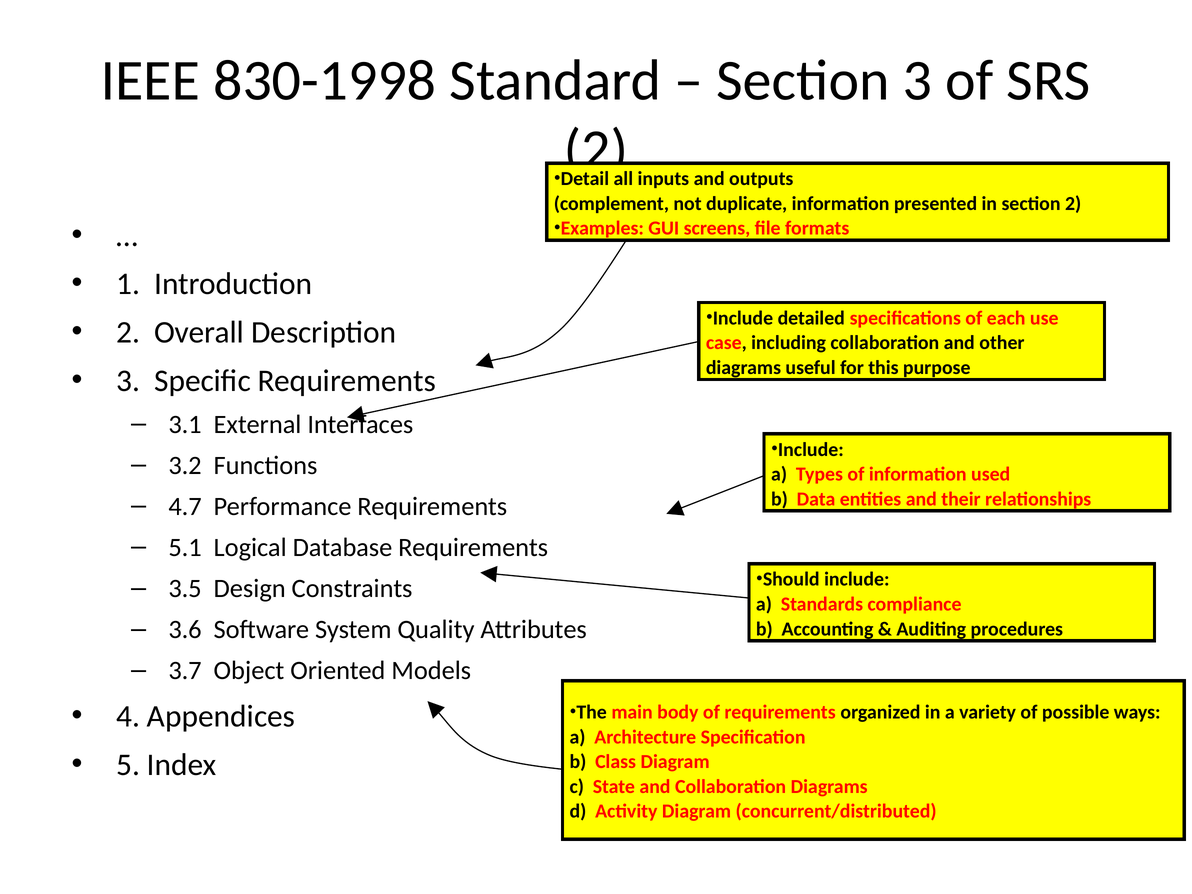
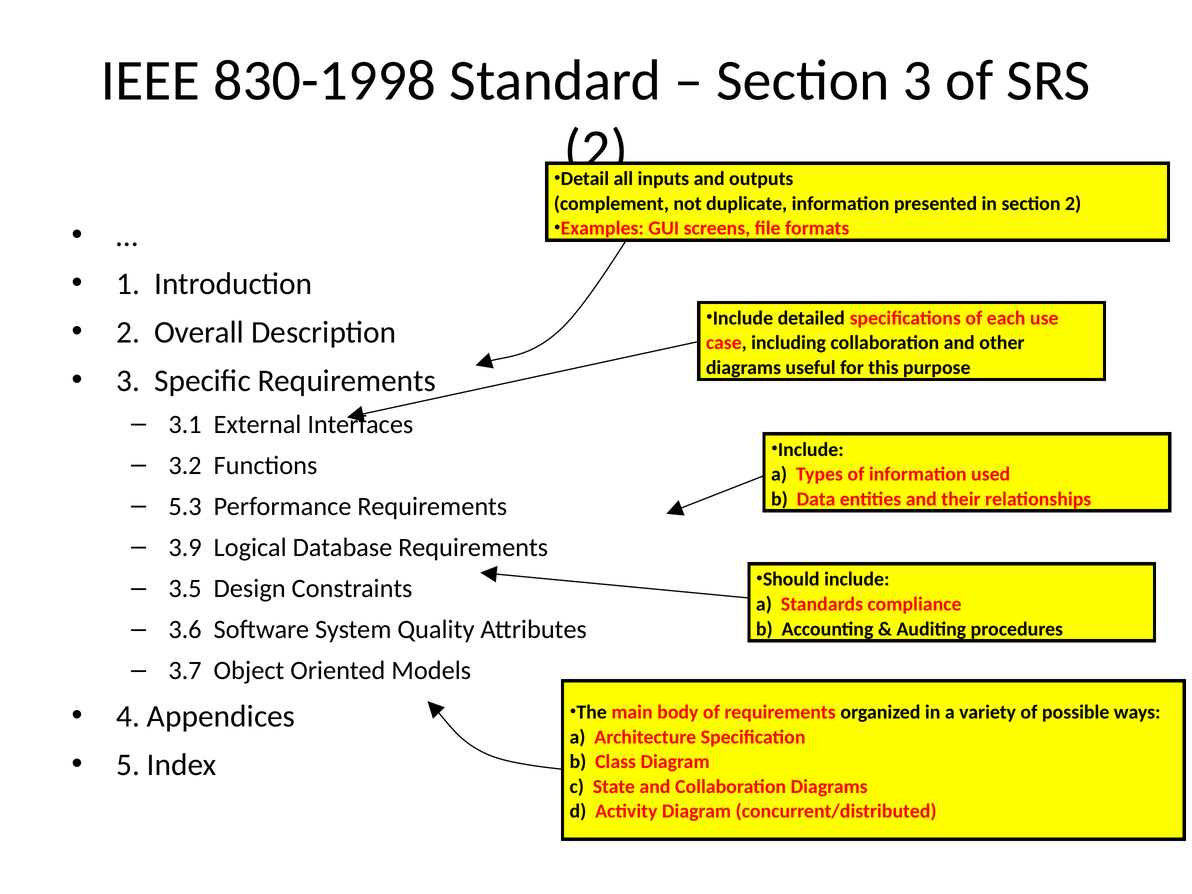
4.7: 4.7 -> 5.3 (185, 506)
5.1: 5.1 -> 3.9 (185, 548)
